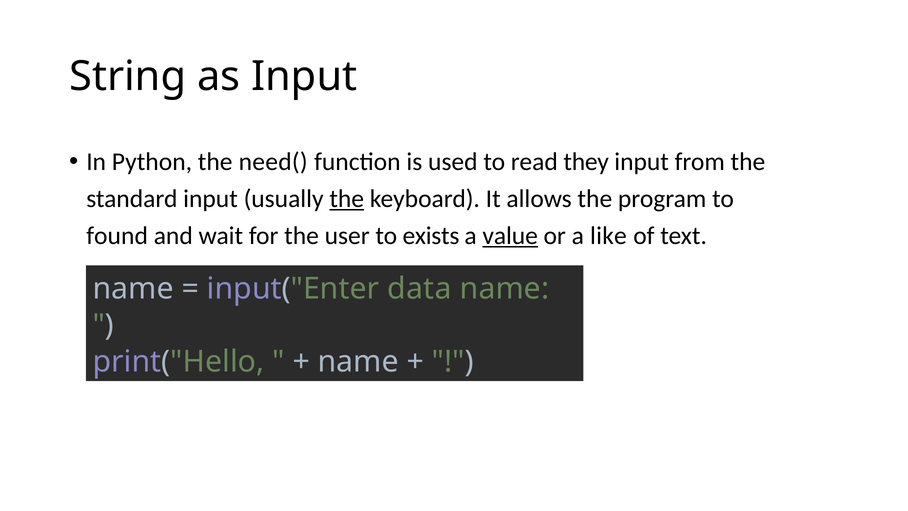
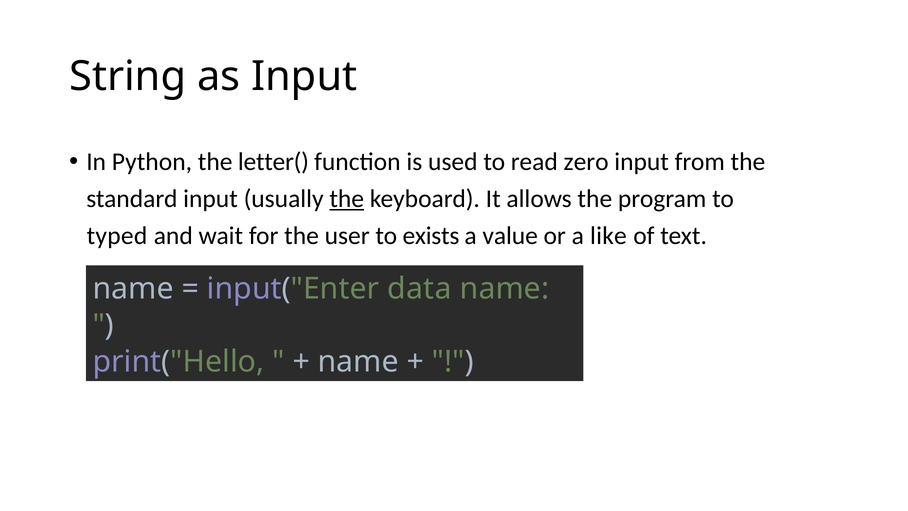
need(: need( -> letter( (273, 162)
they: they -> zero (586, 162)
found: found -> typed (117, 236)
value underline: present -> none (510, 236)
